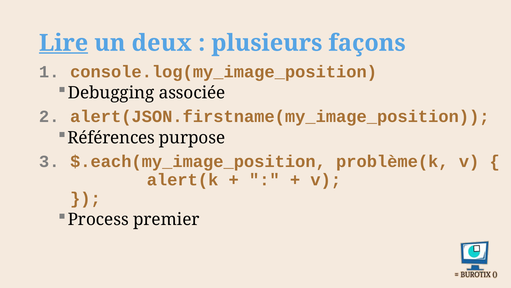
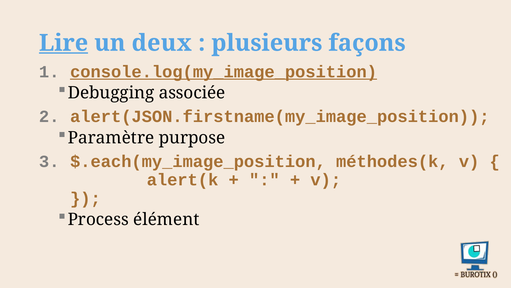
console.log(my_image_position underline: none -> present (224, 72)
Références: Références -> Paramètre (111, 137)
problème(k: problème(k -> méthodes(k (392, 161)
premier: premier -> élément (166, 219)
